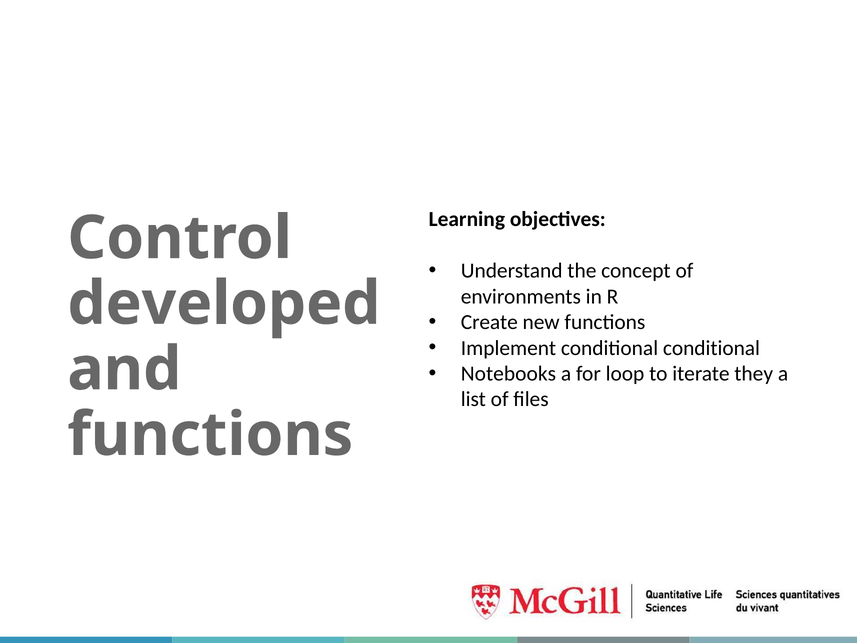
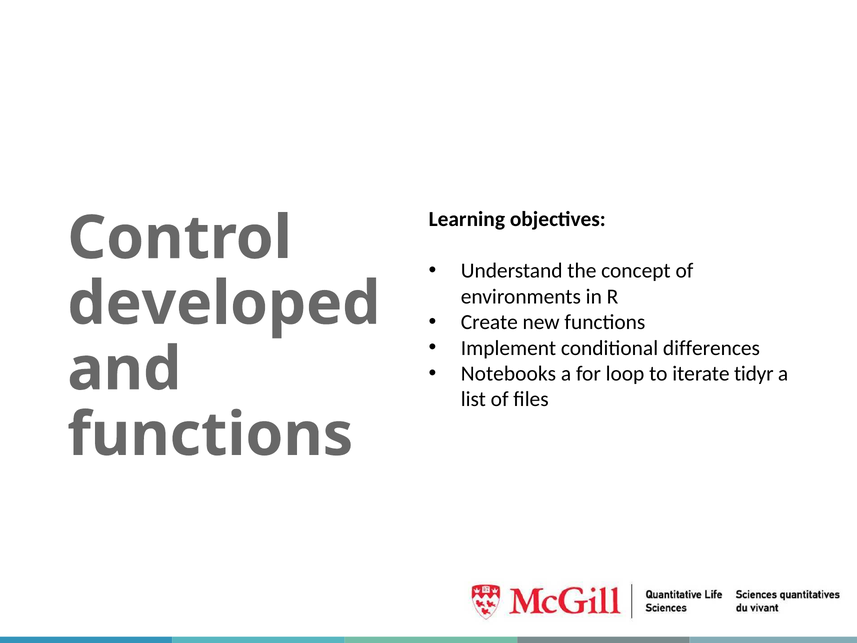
conditional conditional: conditional -> differences (711, 348)
they: they -> tidyr (754, 374)
